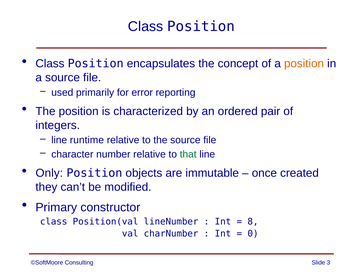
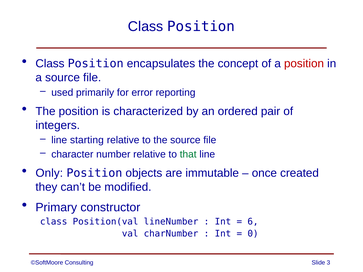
position colour: orange -> red (304, 64)
runtime: runtime -> starting (87, 140)
8: 8 -> 6 (253, 222)
